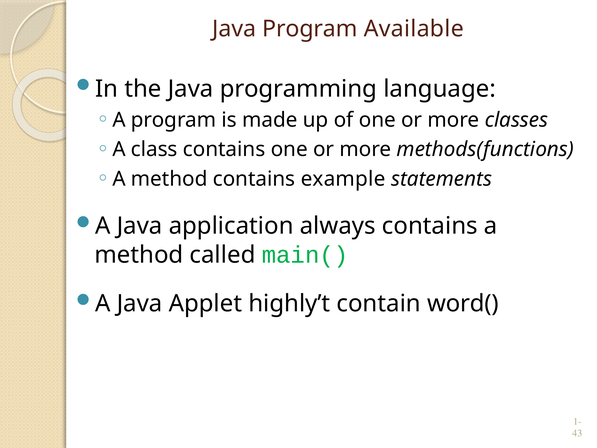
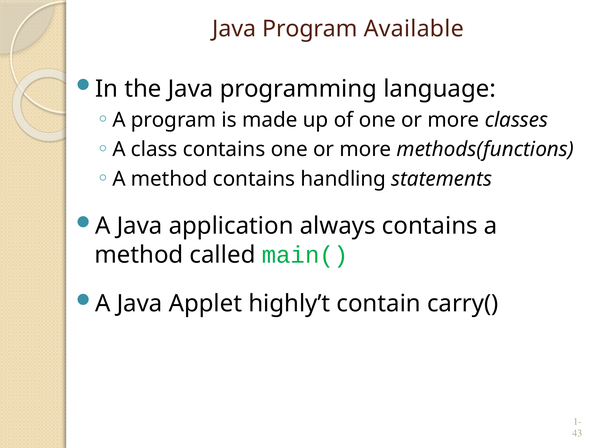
example: example -> handling (343, 179)
word(: word( -> carry( (463, 303)
